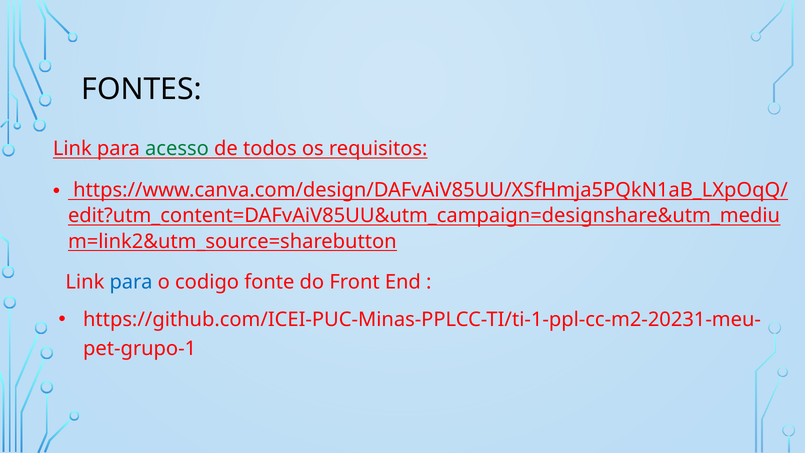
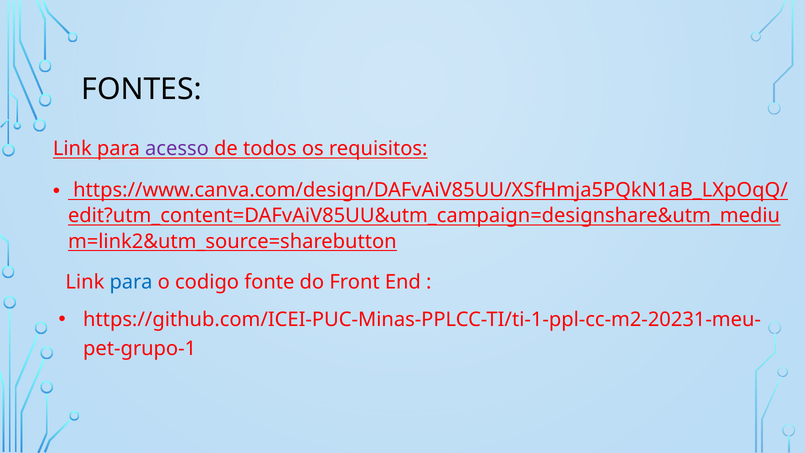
acesso colour: green -> purple (177, 149)
